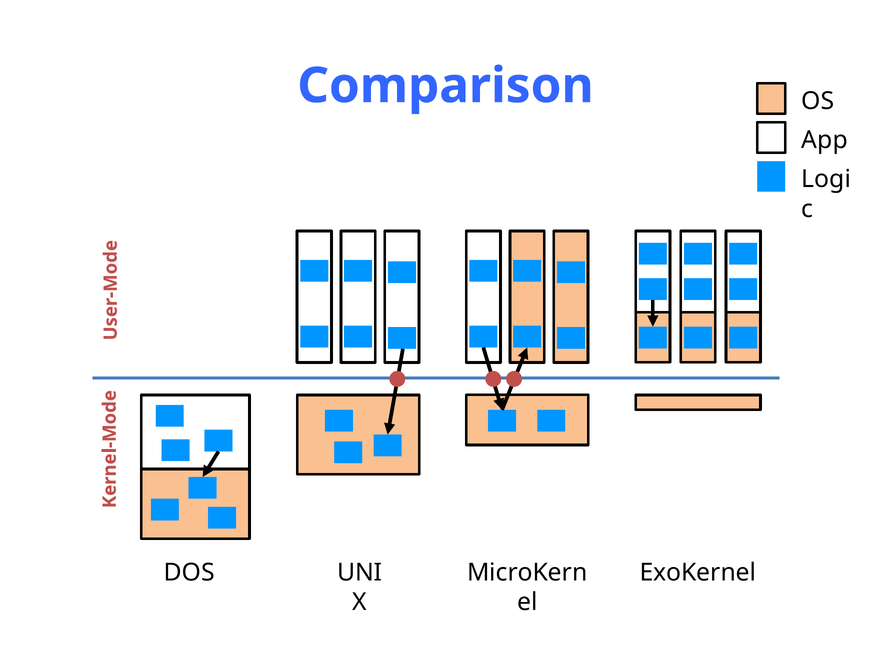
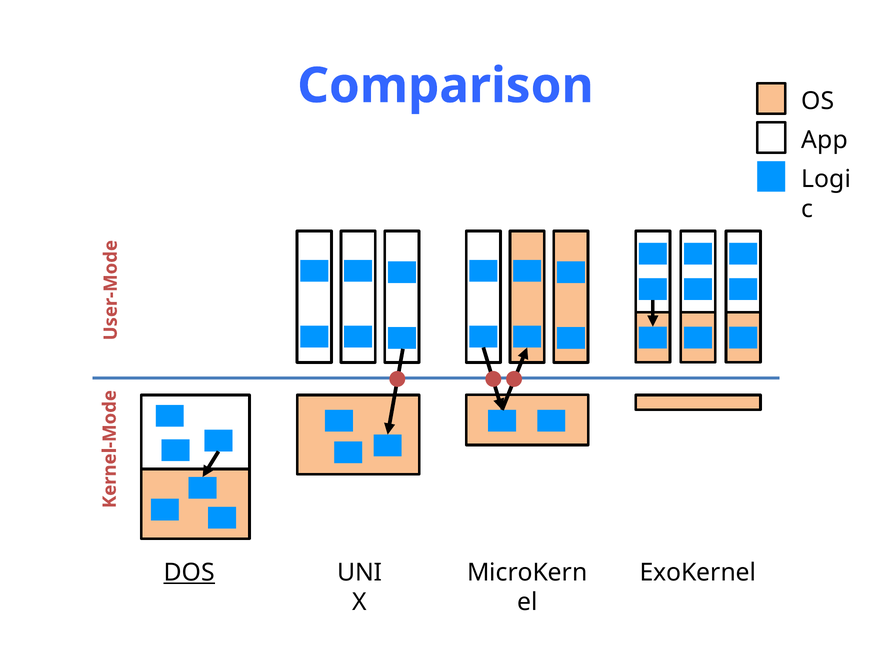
DOS underline: none -> present (189, 573)
